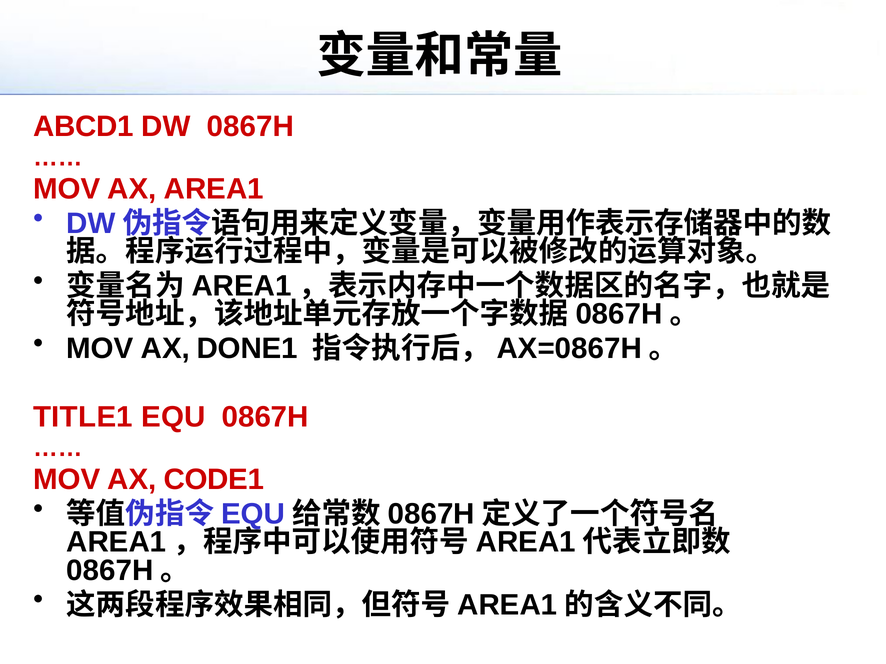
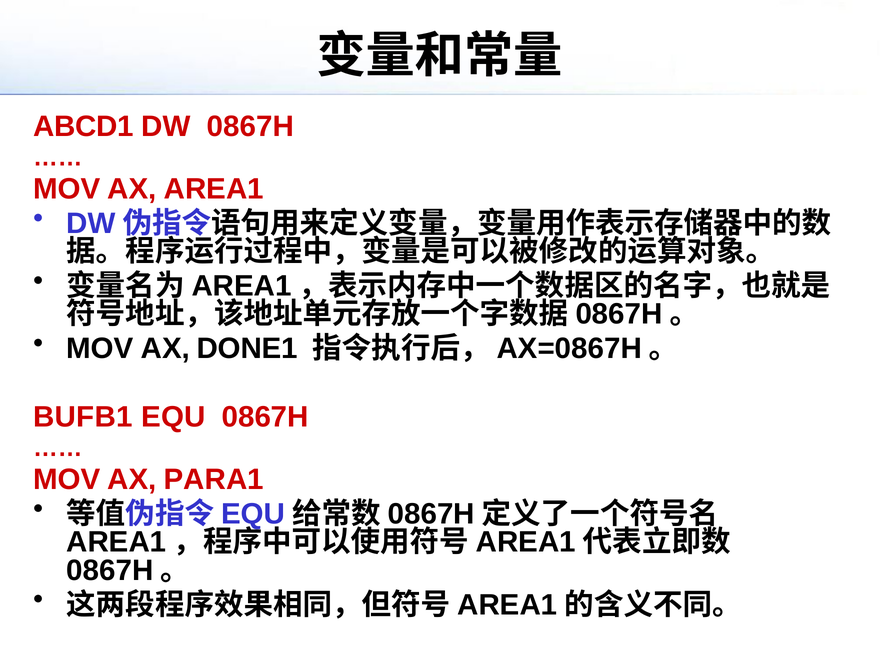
TITLE1: TITLE1 -> BUFB1 (83, 417)
CODE1: CODE1 -> PARA1 (214, 480)
